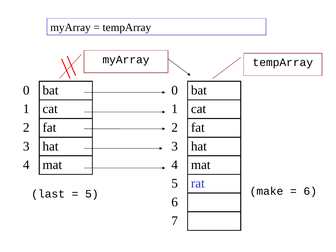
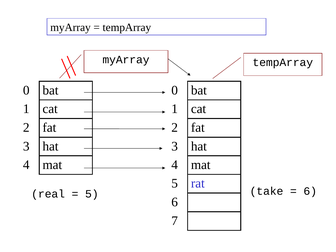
make: make -> take (267, 191)
last: last -> real (48, 194)
